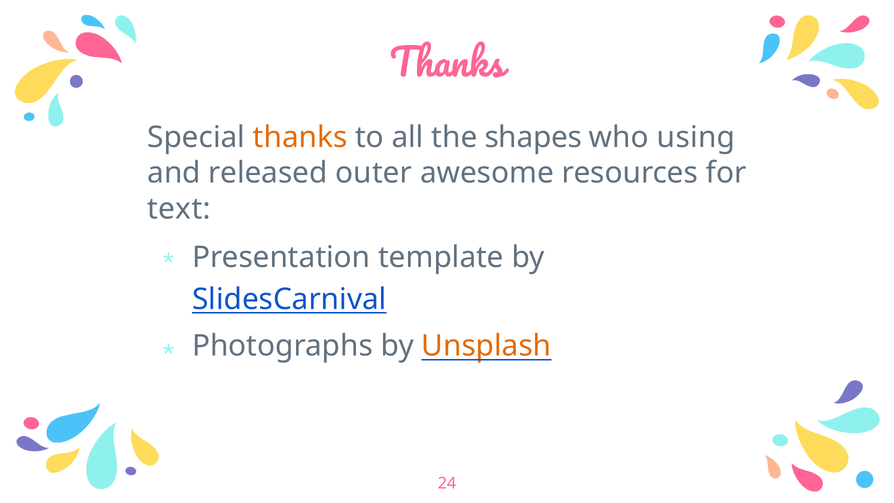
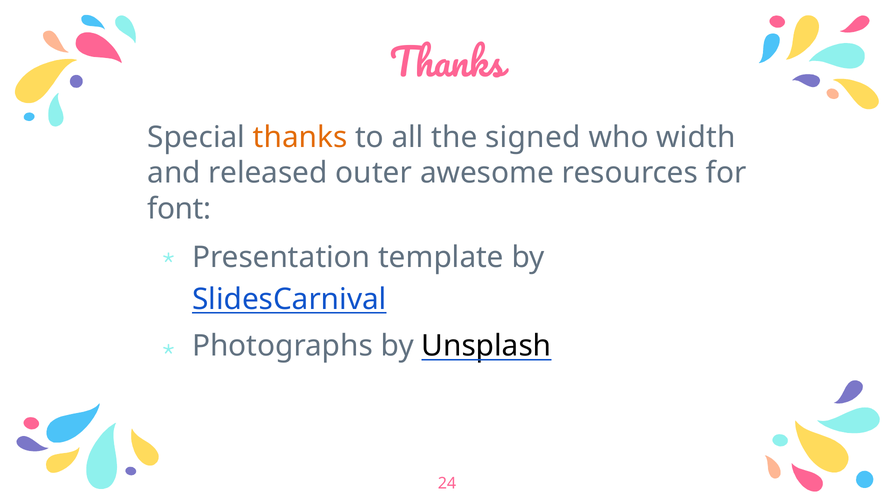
shapes: shapes -> signed (533, 137)
using: using -> width (696, 137)
text: text -> font (179, 209)
Unsplash colour: orange -> black (486, 346)
